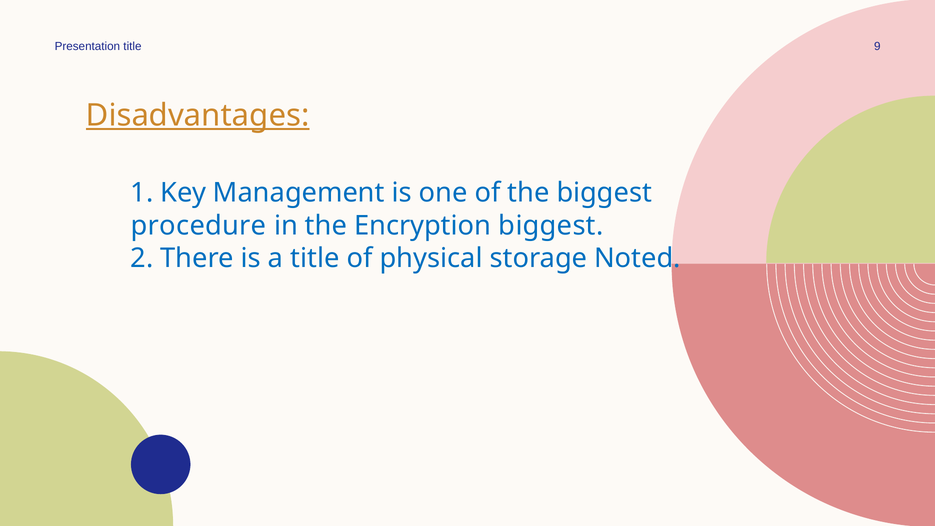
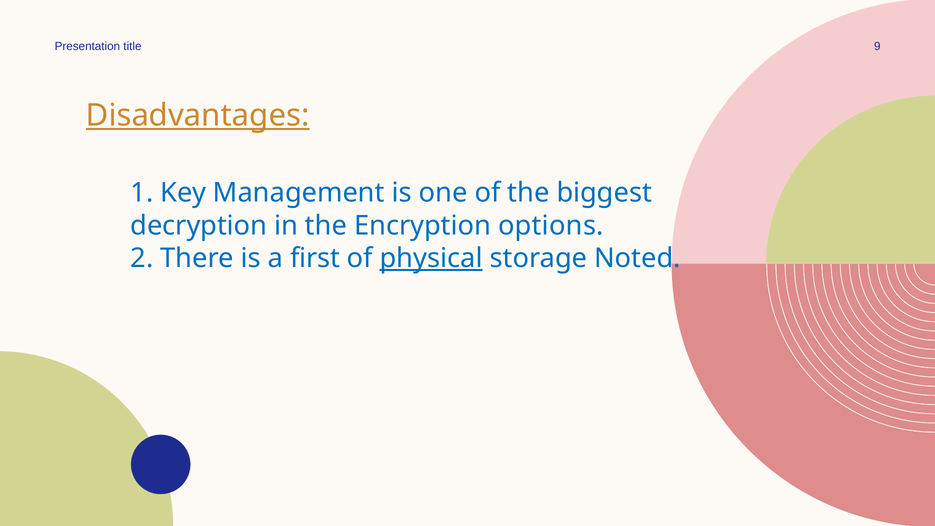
procedure: procedure -> decryption (199, 226)
Encryption biggest: biggest -> options (551, 226)
a title: title -> first (315, 258)
physical underline: none -> present (431, 258)
